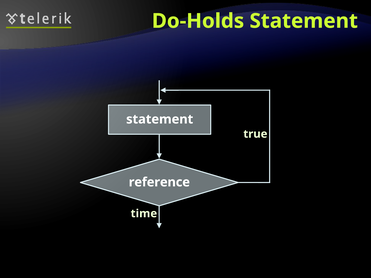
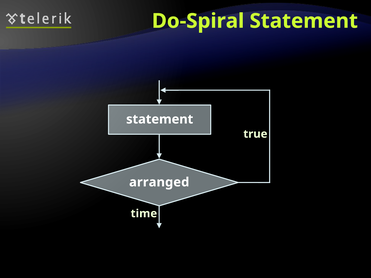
Do-Holds: Do-Holds -> Do-Spiral (198, 21)
reference: reference -> arranged (159, 182)
